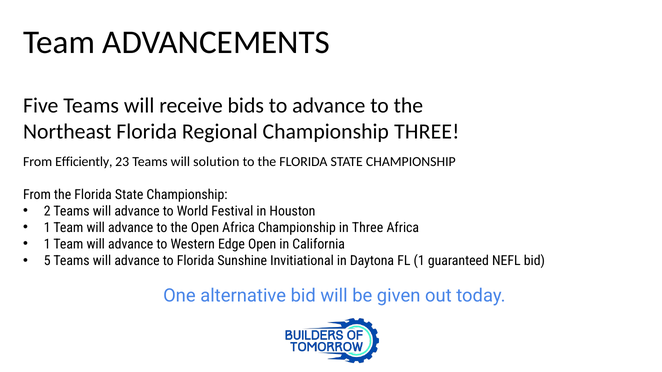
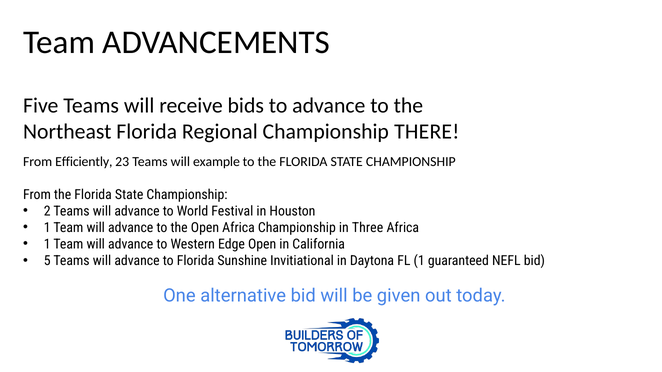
Championship THREE: THREE -> THERE (427, 132)
solution: solution -> example (216, 162)
